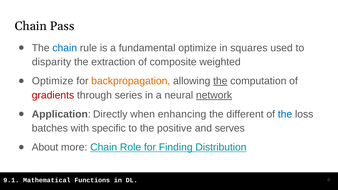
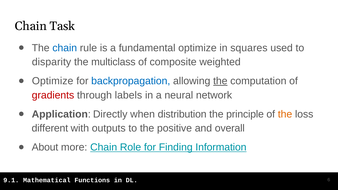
Pass: Pass -> Task (62, 26)
extraction: extraction -> multiclass (113, 62)
backpropagation colour: orange -> blue (131, 81)
series: series -> labels (128, 95)
network underline: present -> none (214, 95)
enhancing: enhancing -> distribution (182, 114)
different: different -> principle (245, 114)
the colour: blue -> orange (285, 114)
batches: batches -> different (50, 128)
specific: specific -> outputs (109, 128)
serves: serves -> overall (230, 128)
Distribution: Distribution -> Information (221, 147)
